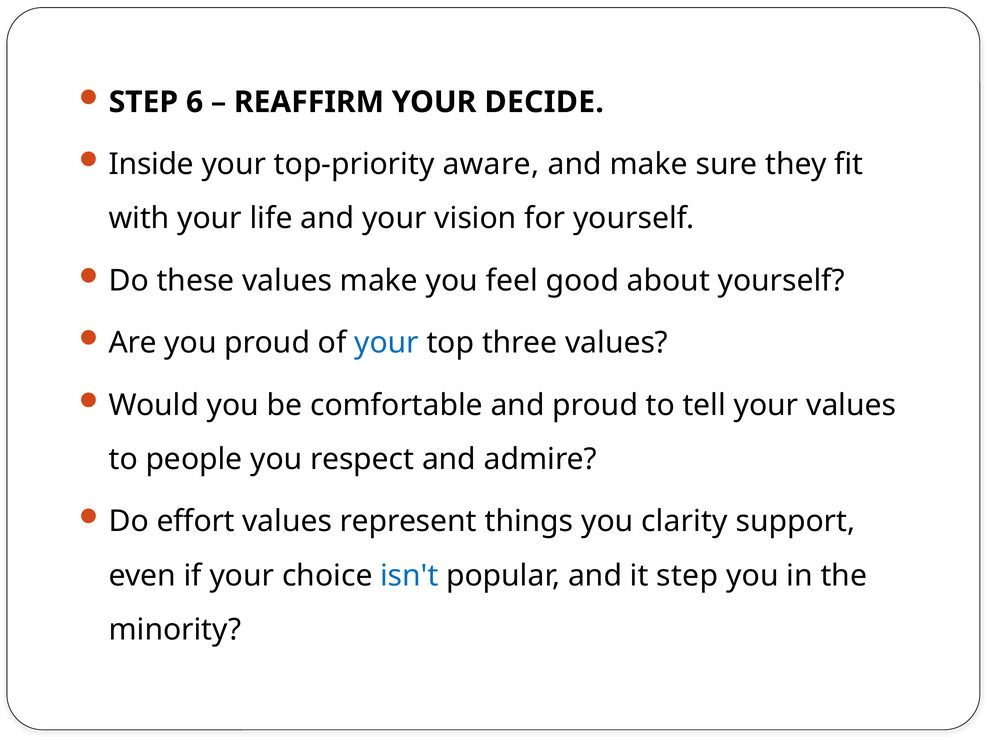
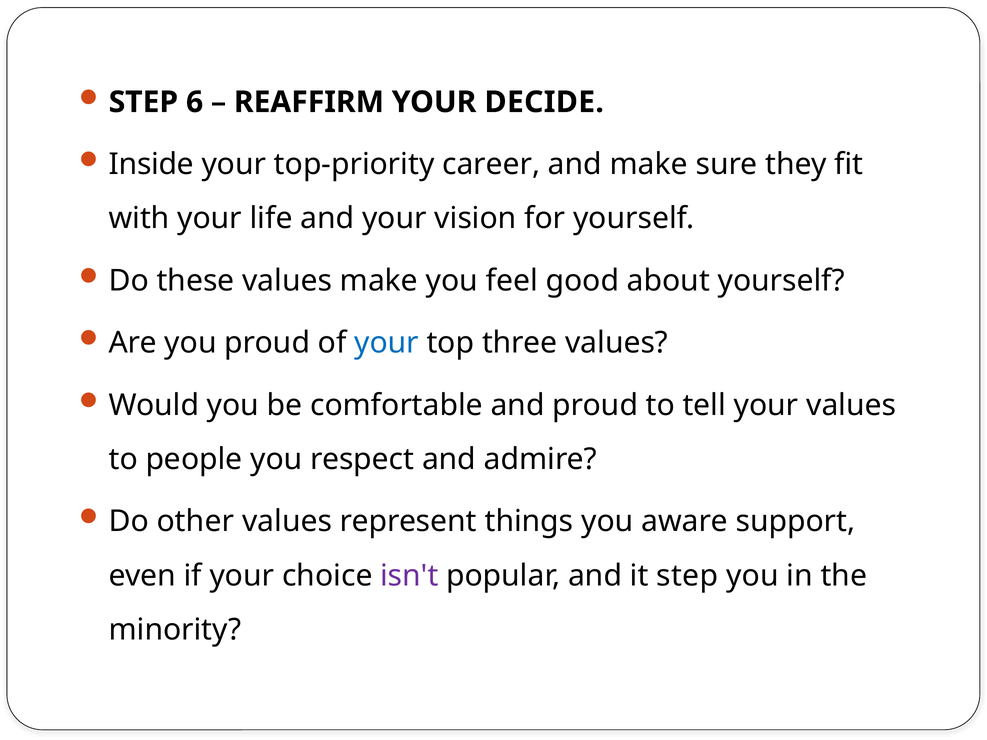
aware: aware -> career (491, 164)
effort: effort -> other (195, 522)
clarity: clarity -> aware (685, 522)
isn't colour: blue -> purple (409, 576)
